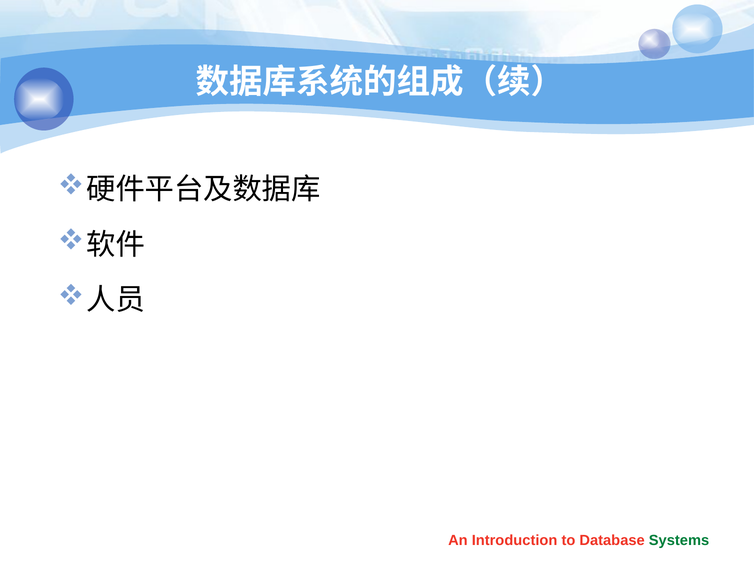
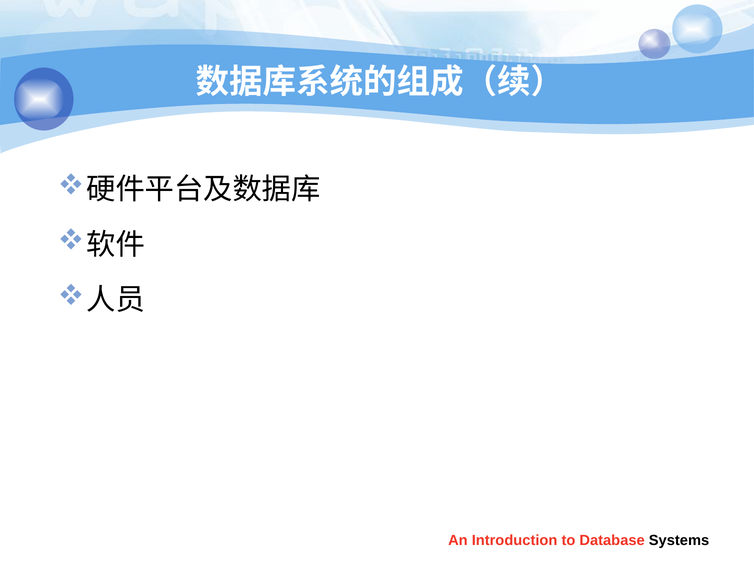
Systems colour: green -> black (679, 540)
